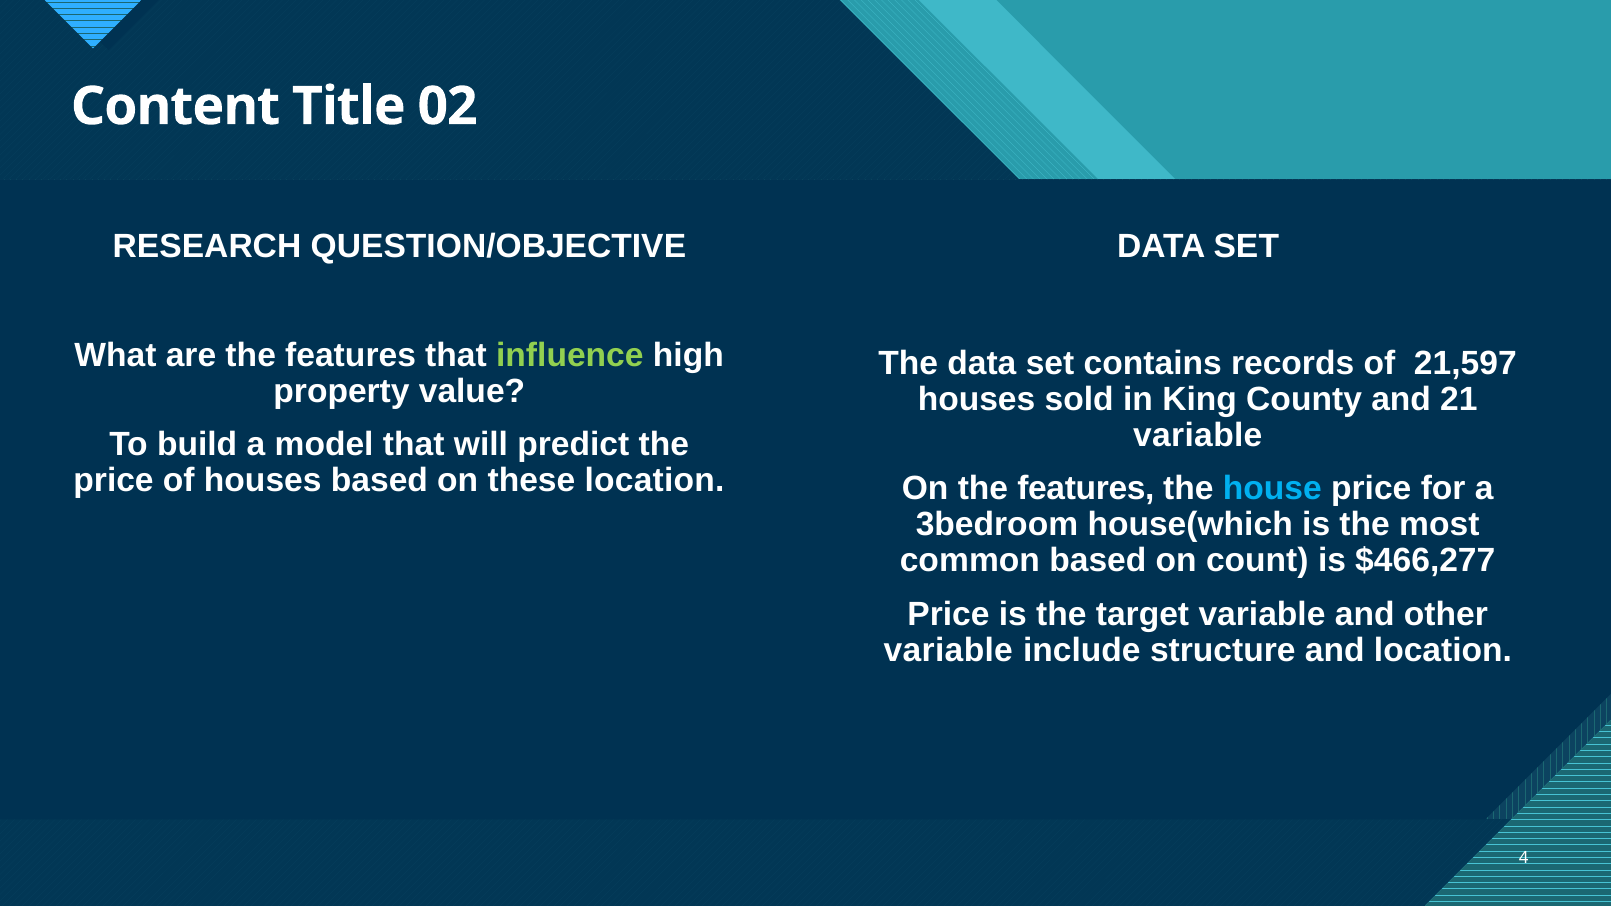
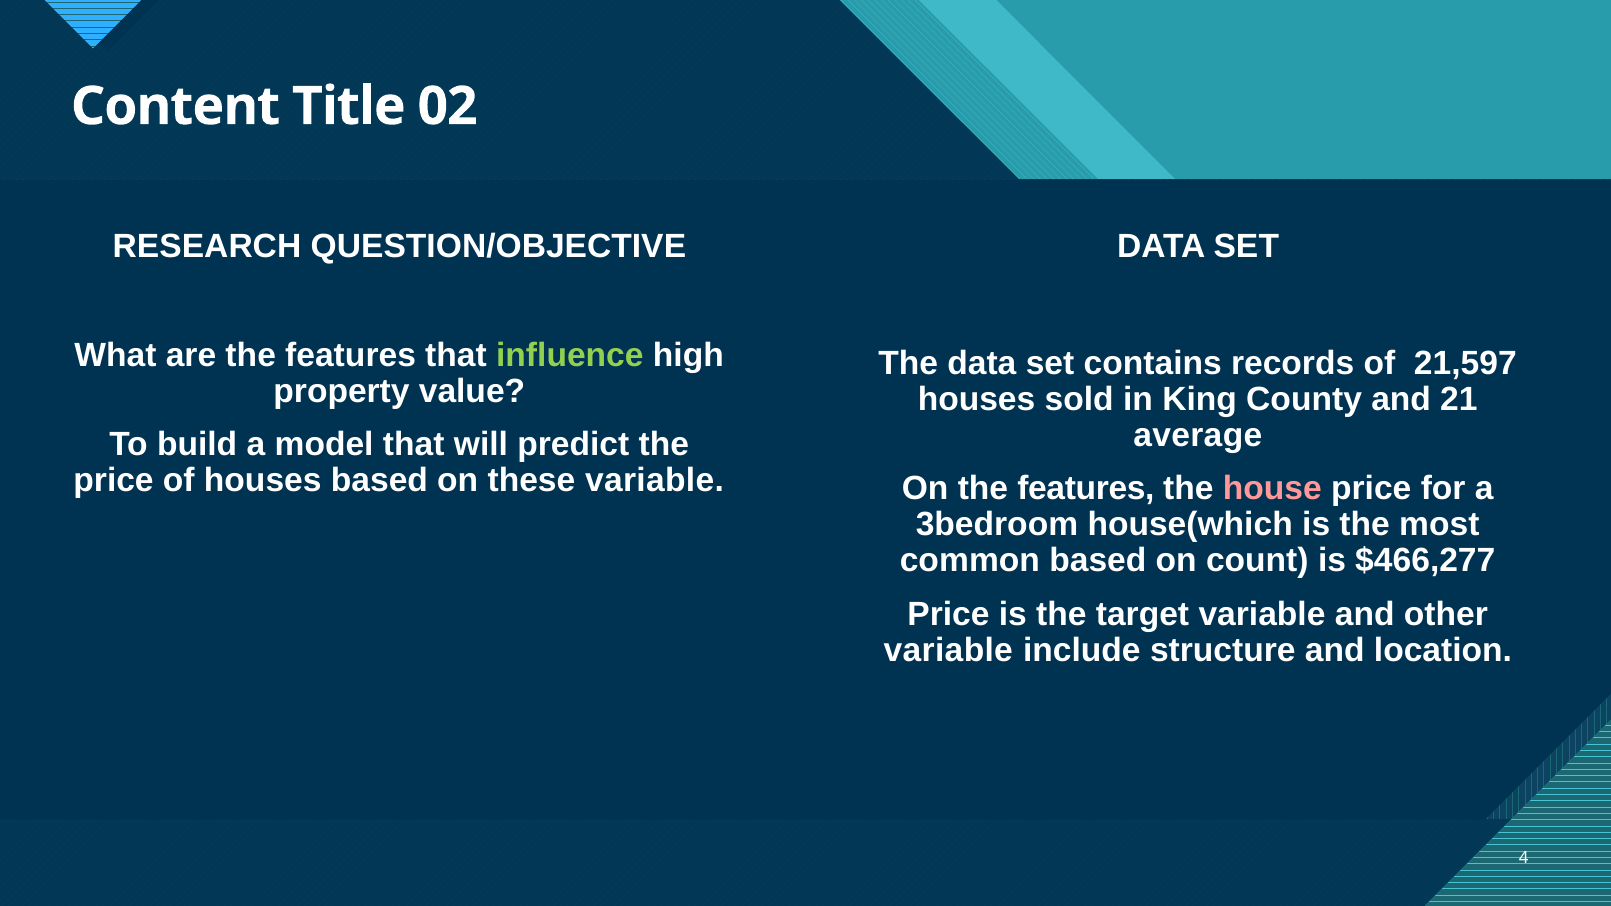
variable: variable -> average (1198, 435)
these location: location -> variable (654, 481)
house colour: light blue -> pink (1272, 489)
